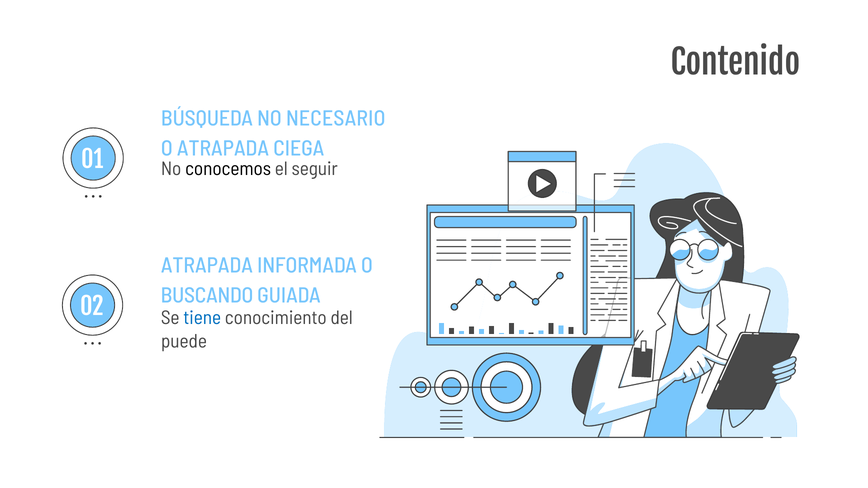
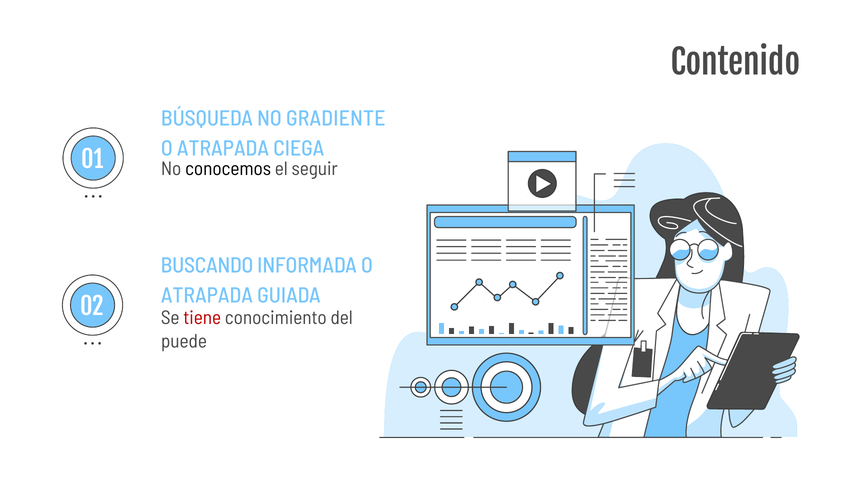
NECESARIO: NECESARIO -> GRADIENTE (336, 119)
ATRAPADA: ATRAPADA -> BUSCANDO (207, 266)
BUSCANDO: BUSCANDO -> ATRAPADA (207, 296)
tiene colour: blue -> red (202, 318)
